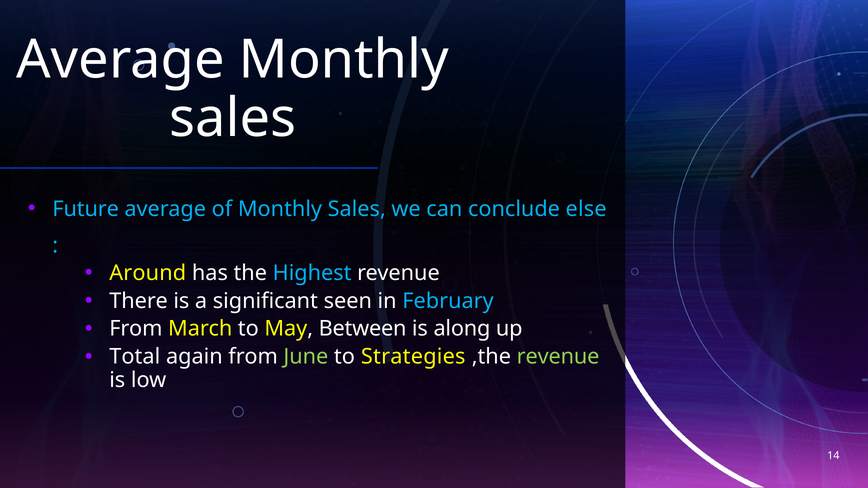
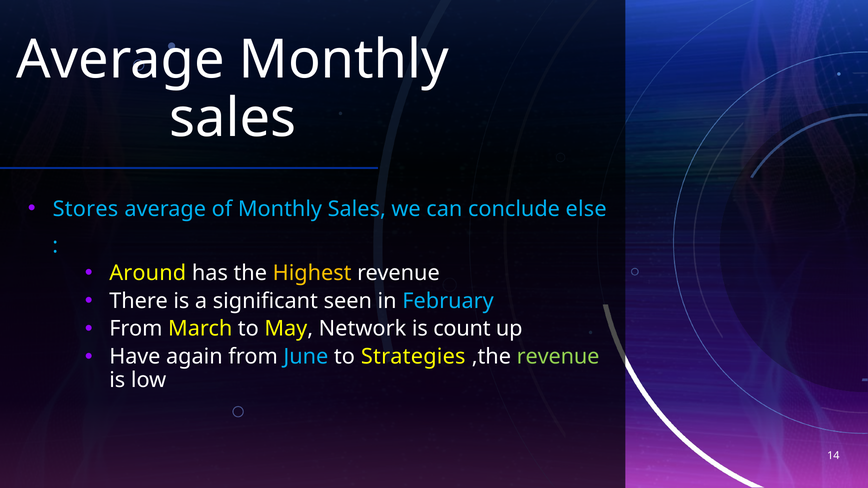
Future: Future -> Stores (85, 209)
Highest colour: light blue -> yellow (312, 273)
Between: Between -> Network (362, 329)
along: along -> count (462, 329)
Total: Total -> Have (135, 357)
June colour: light green -> light blue (306, 357)
